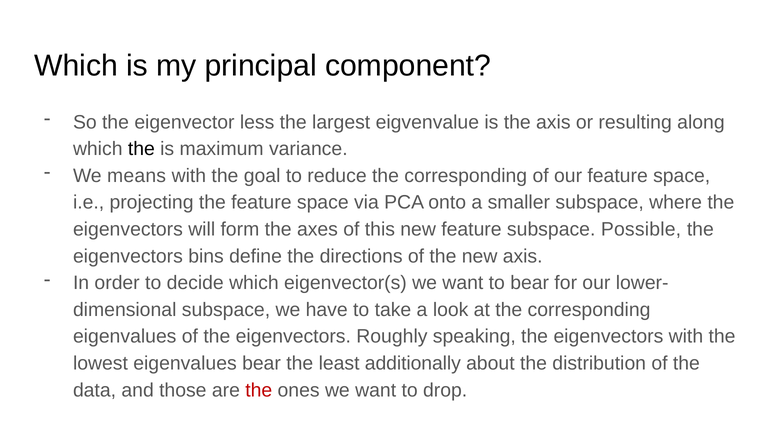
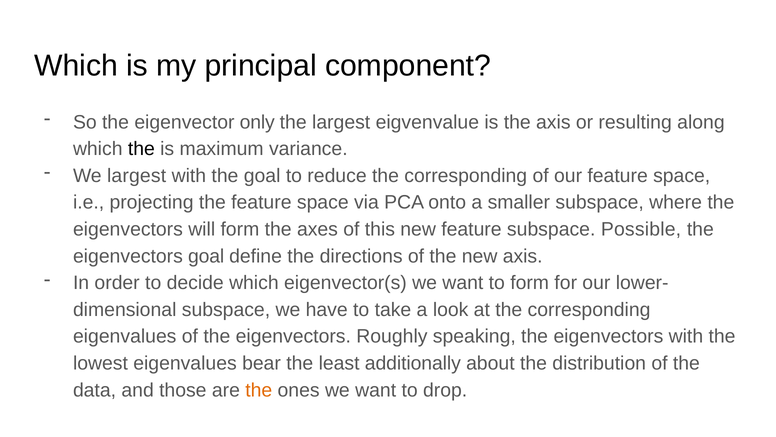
less: less -> only (257, 122)
We means: means -> largest (137, 176)
eigenvectors bins: bins -> goal (206, 256)
to bear: bear -> form (530, 283)
the colour: red -> orange (259, 390)
